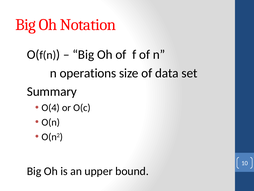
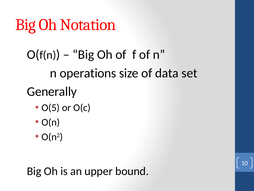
Summary: Summary -> Generally (52, 91)
O(4: O(4 -> O(5 (51, 107)
